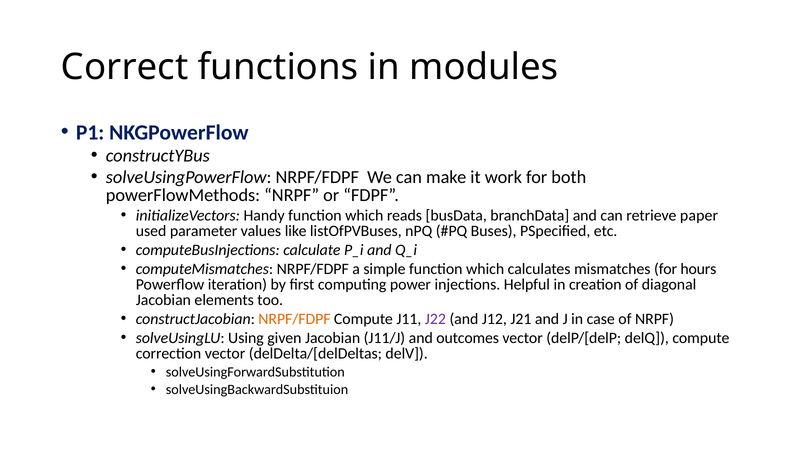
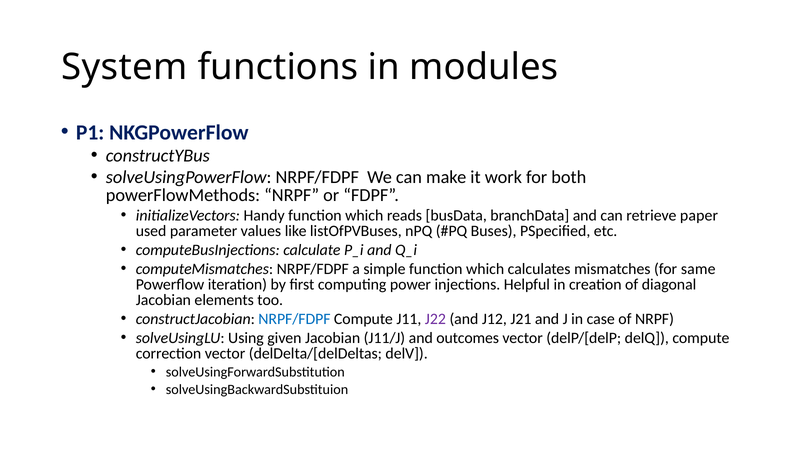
Correct: Correct -> System (124, 67)
hours: hours -> same (698, 269)
NRPF/FDPF colour: orange -> blue (294, 319)
